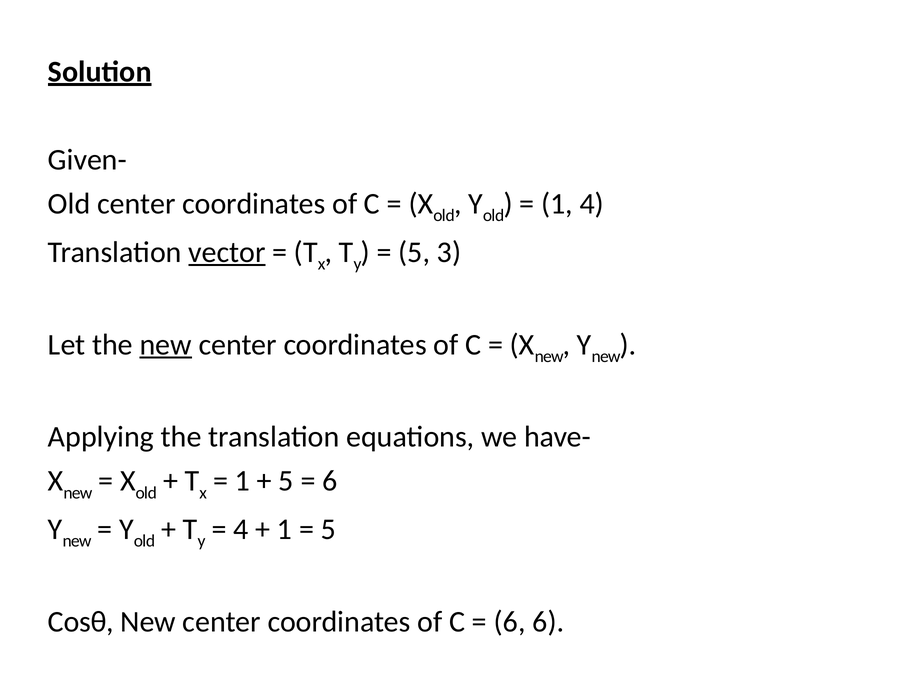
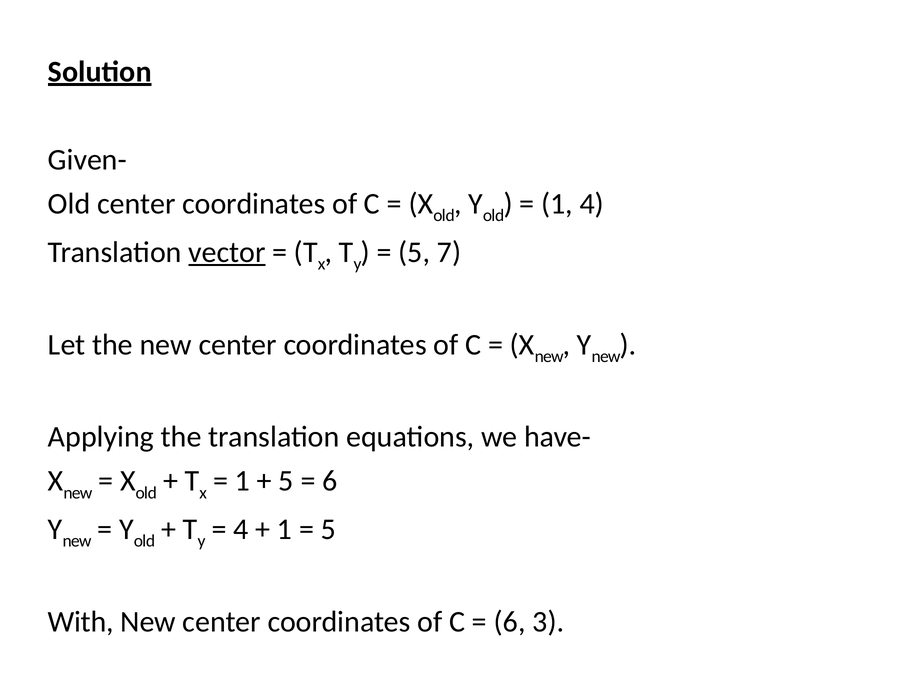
3: 3 -> 7 (449, 252)
new underline: present -> none (166, 344)
Cosθ: Cosθ -> With (81, 622)
6 6: 6 -> 3 (548, 622)
